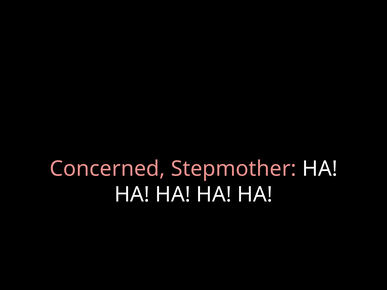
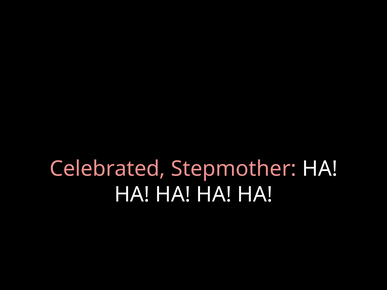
Concerned: Concerned -> Celebrated (107, 169)
